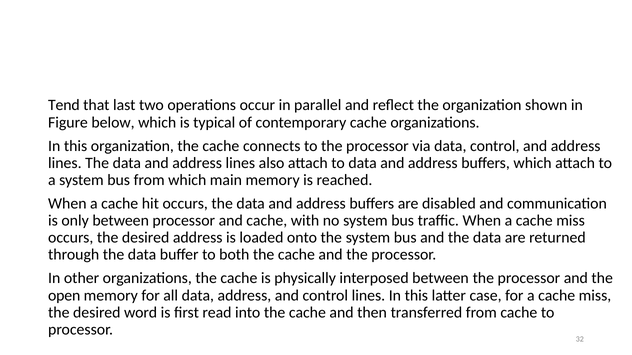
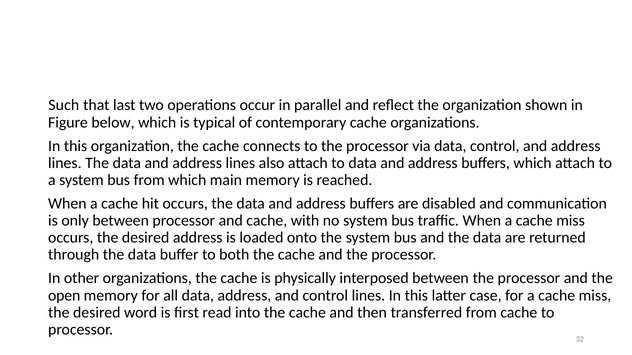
Tend: Tend -> Such (64, 105)
